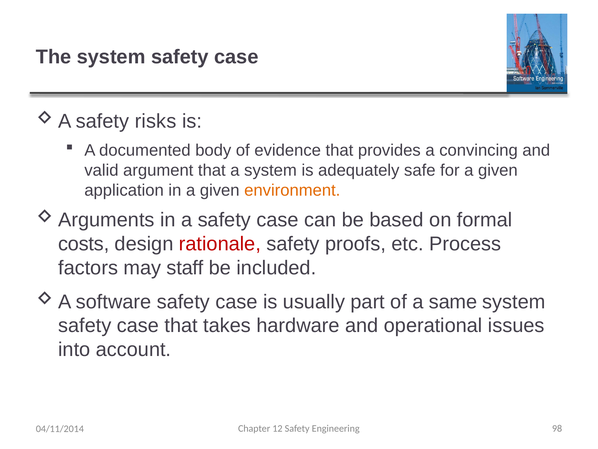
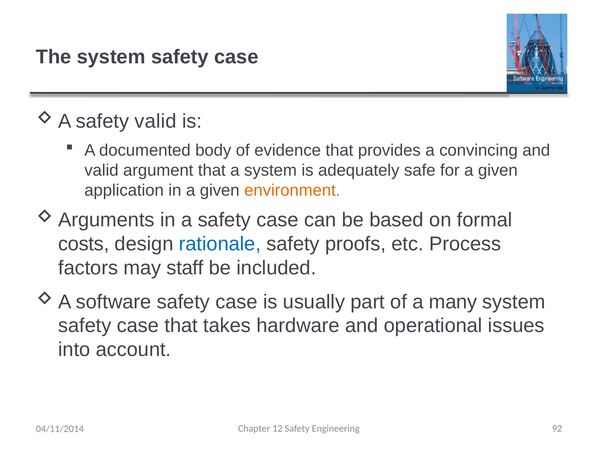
safety risks: risks -> valid (156, 121)
rationale colour: red -> blue (220, 244)
same: same -> many (453, 301)
98: 98 -> 92 (557, 428)
